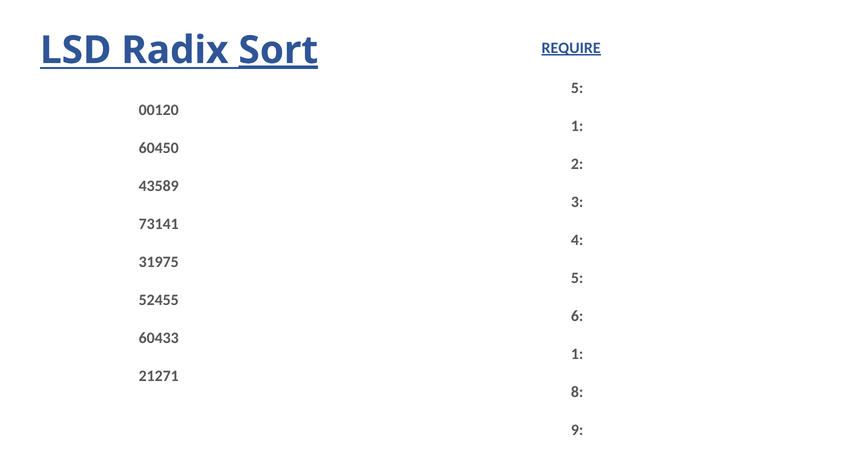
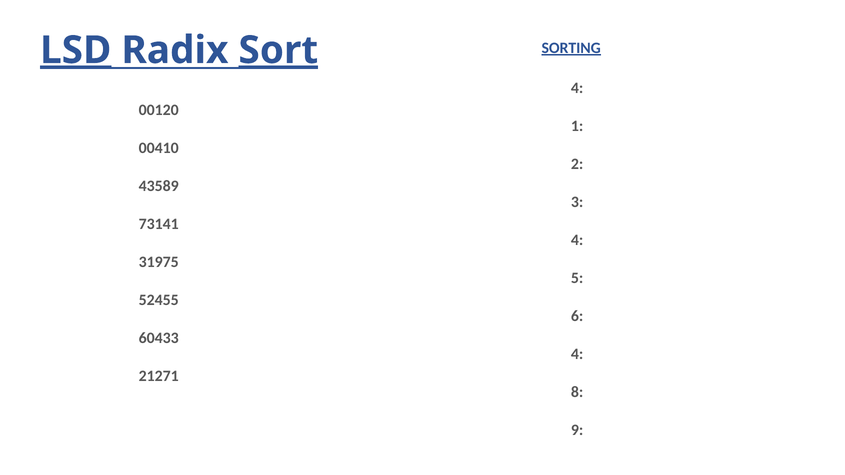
REQUIRE: REQUIRE -> SORTING (571, 48)
LSD underline: none -> present (76, 50)
5: 5 -> 4 (577, 88)
60450: 60450 -> 00410 (159, 148)
1: 1 -> 4 (577, 354)
